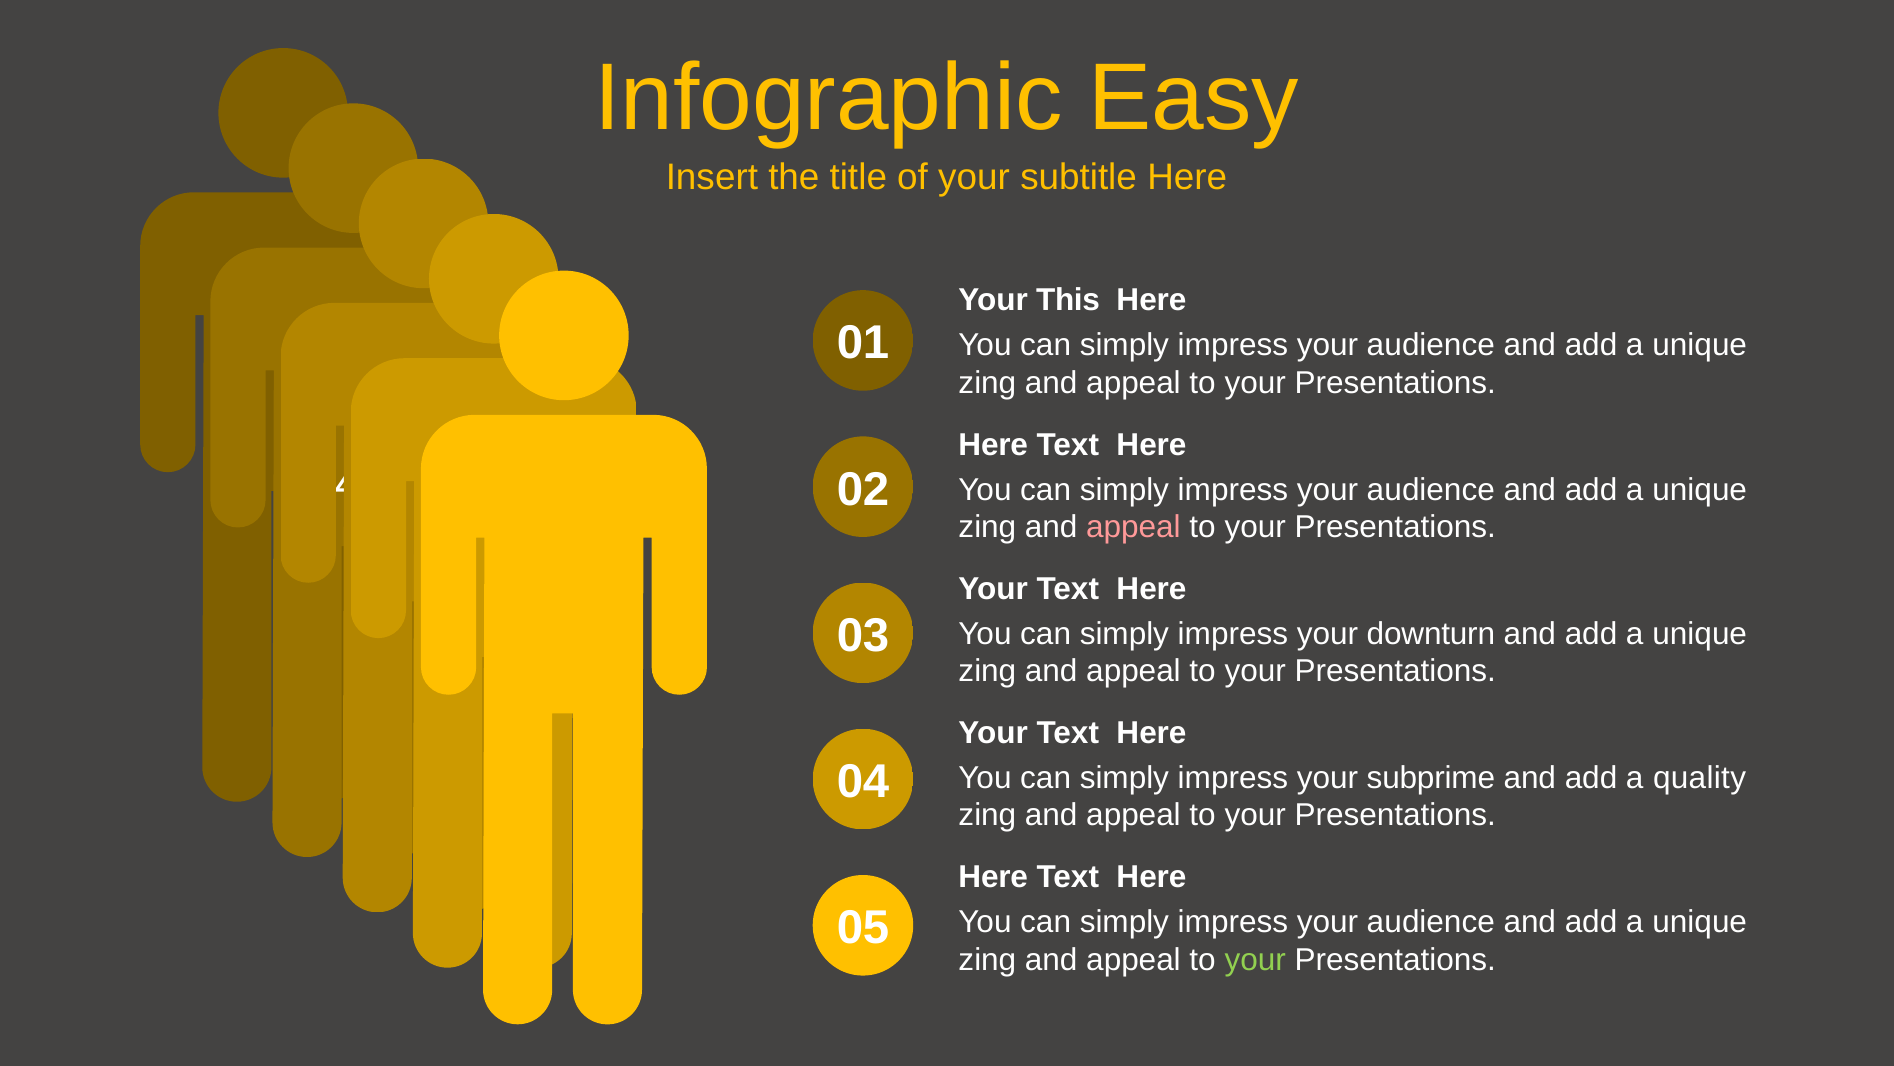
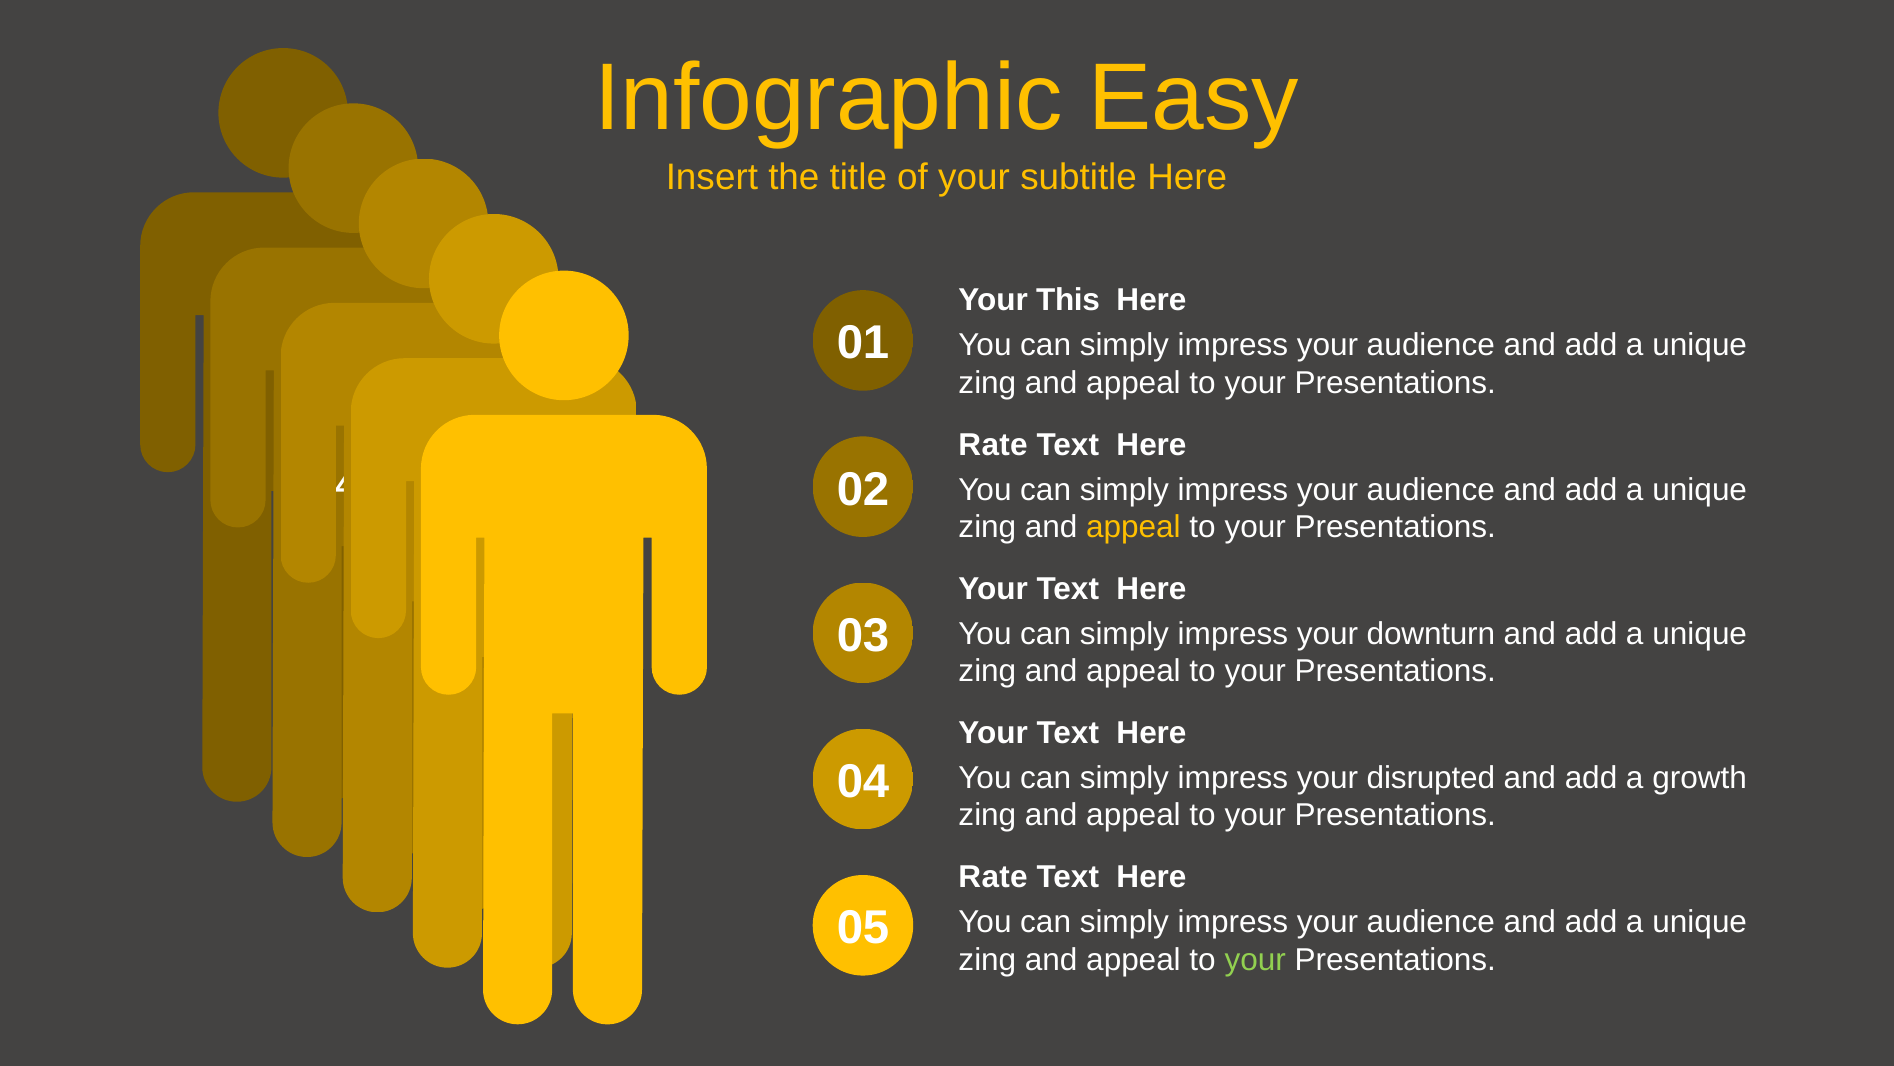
Here: Here -> Rate (993, 444)
appeal colour: pink -> yellow (1133, 527)
subprime: subprime -> disrupted (1431, 777)
quality: quality -> growth (1700, 777)
Here: Here -> Rate (993, 876)
